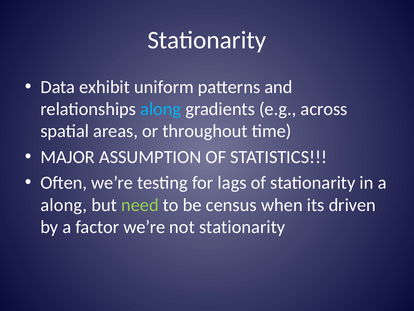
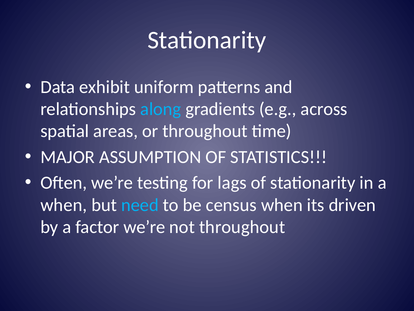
along: along -> when (64, 205)
need colour: light green -> light blue (140, 205)
not stationarity: stationarity -> throughout (242, 227)
